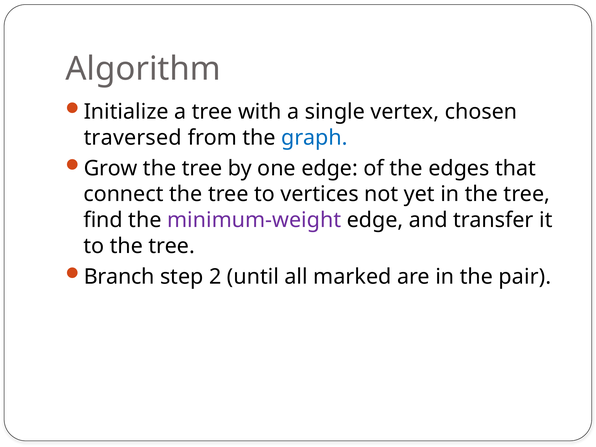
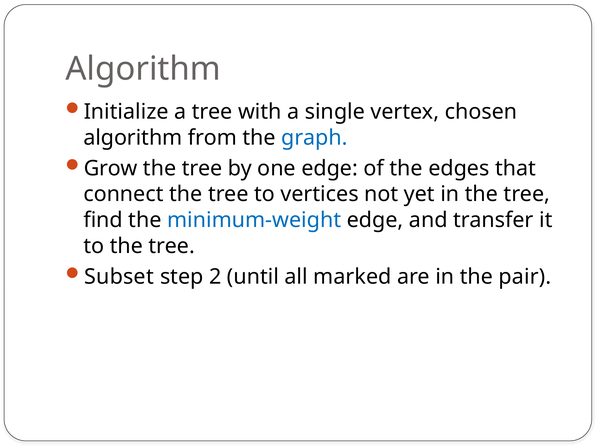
traversed: traversed -> algorithm (133, 138)
minimum-weight colour: purple -> blue (254, 220)
Branch: Branch -> Subset (119, 277)
